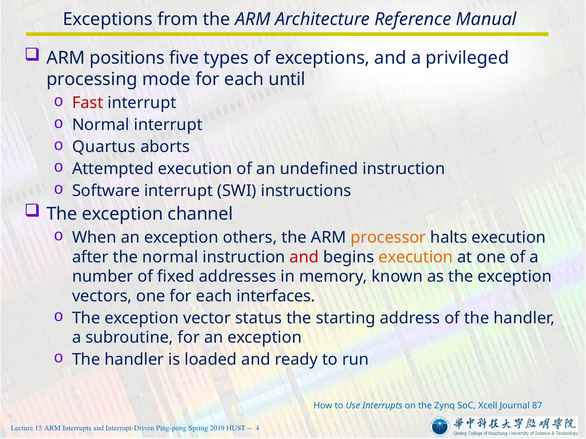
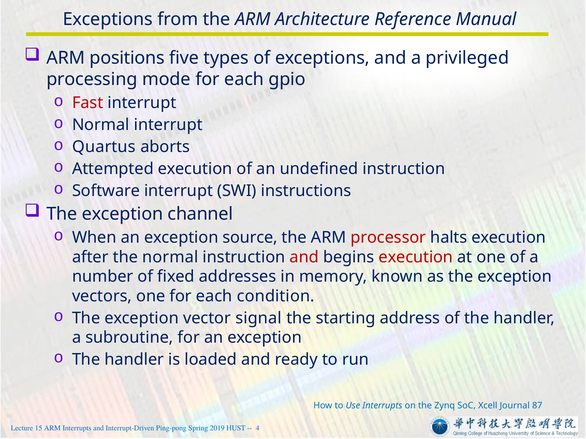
until: until -> gpio (287, 79)
others: others -> source (250, 238)
processor colour: orange -> red (388, 238)
execution colour: orange -> red (416, 257)
interfaces: interfaces -> condition (276, 296)
status: status -> signal (258, 318)
